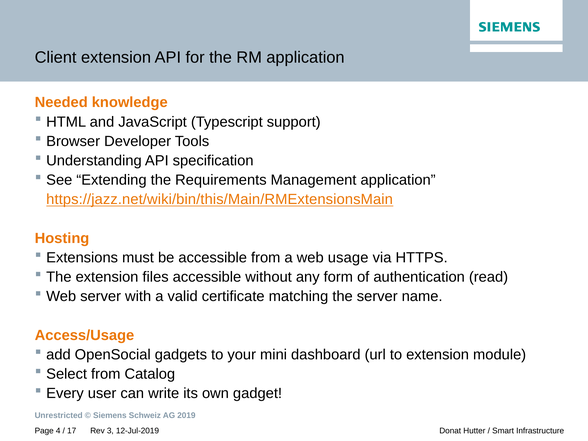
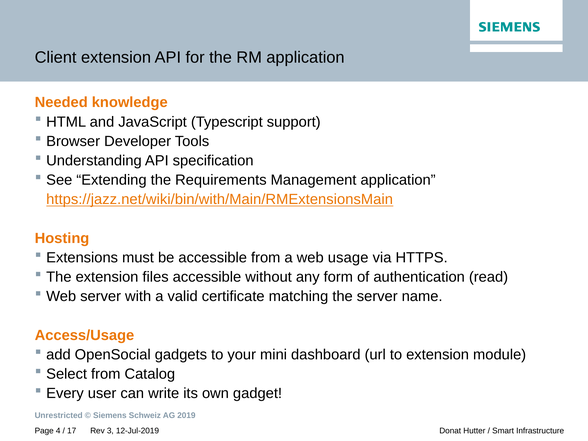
https://jazz.net/wiki/bin/this/Main/RMExtensionsMain: https://jazz.net/wiki/bin/this/Main/RMExtensionsMain -> https://jazz.net/wiki/bin/with/Main/RMExtensionsMain (220, 199)
